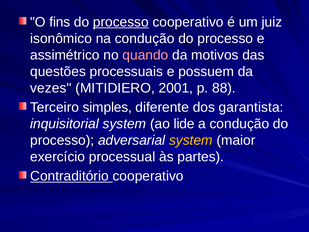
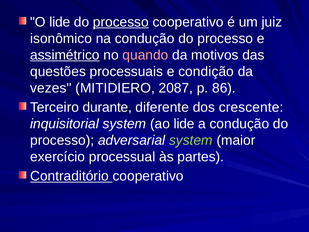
O fins: fins -> lide (60, 22)
assimétrico underline: none -> present (65, 55)
possuem: possuem -> condição (206, 71)
2001: 2001 -> 2087 (176, 88)
88: 88 -> 86 (224, 88)
simples: simples -> durante (107, 107)
garantista: garantista -> crescente (251, 107)
system colour: yellow -> light green (191, 140)
